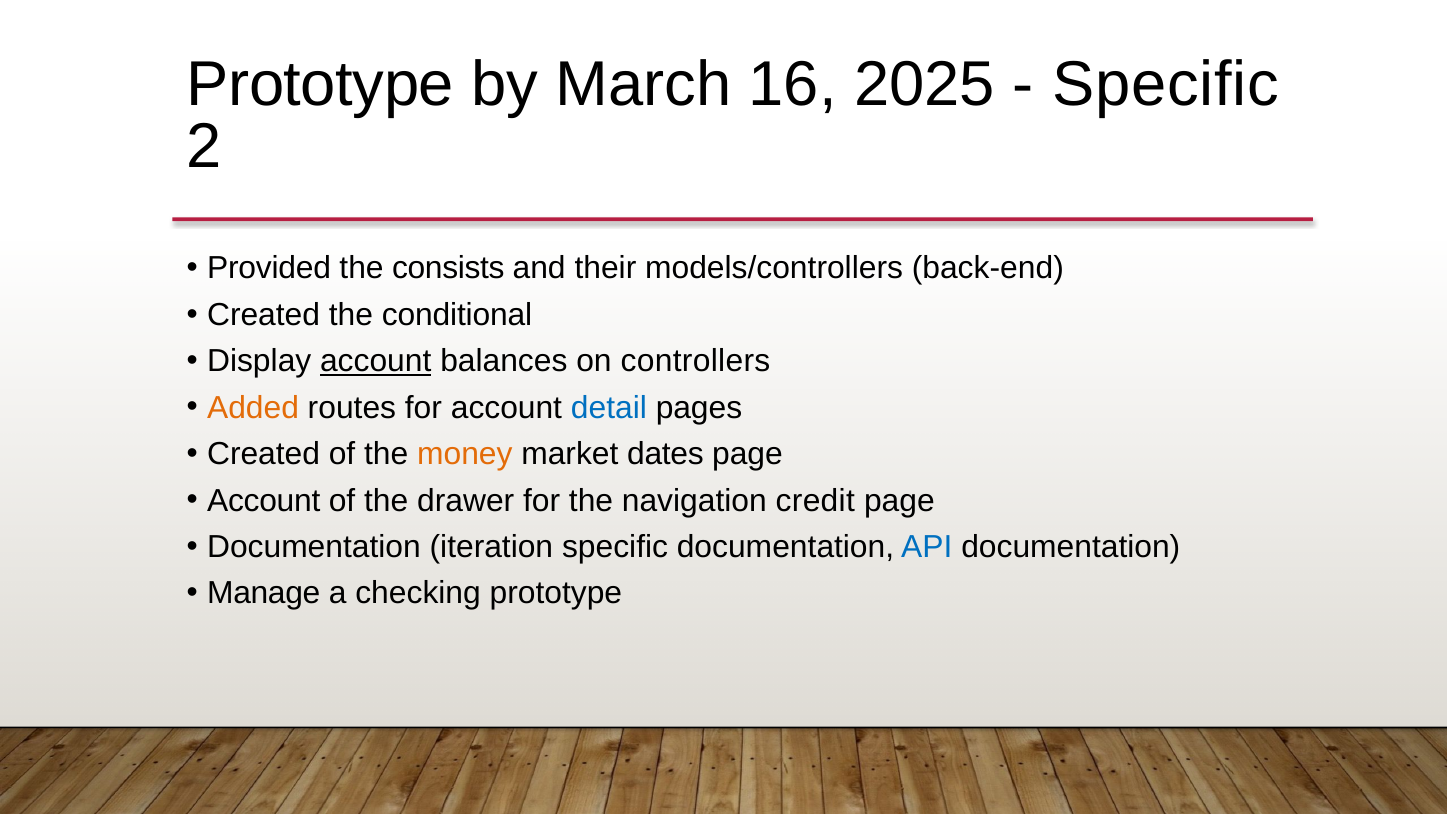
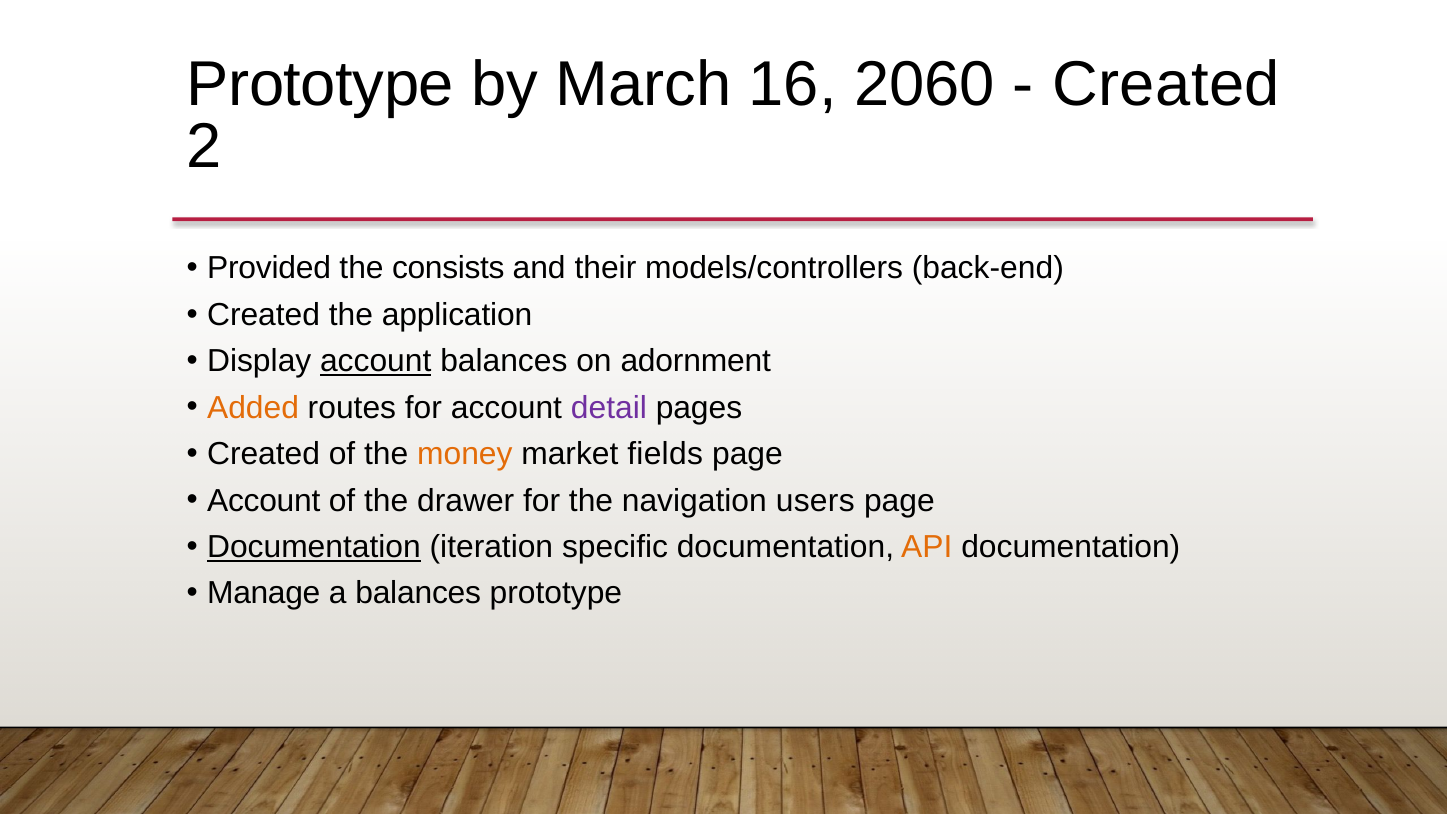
2025: 2025 -> 2060 (925, 85)
Specific: Specific -> Created (1166, 85)
conditional: conditional -> application (457, 315)
controllers: controllers -> adornment (696, 361)
detail colour: blue -> purple (609, 408)
dates: dates -> fields (665, 454)
credit: credit -> users (815, 501)
Documentation underline: none -> present (314, 547)
API colour: blue -> orange (927, 547)
a checking: checking -> balances (418, 593)
